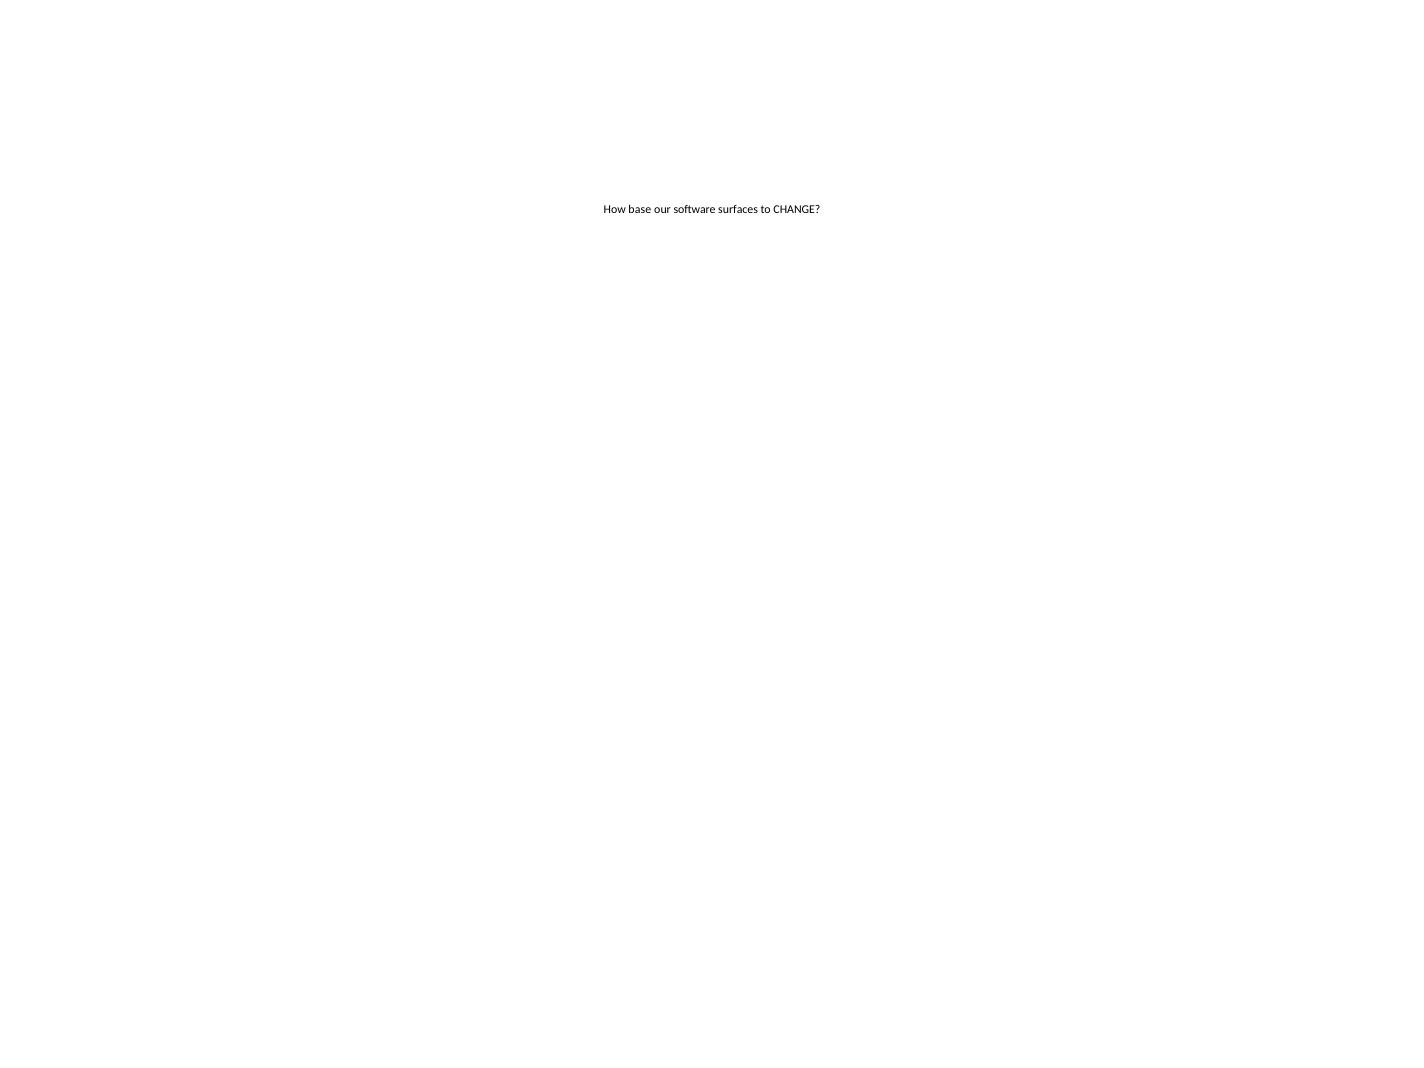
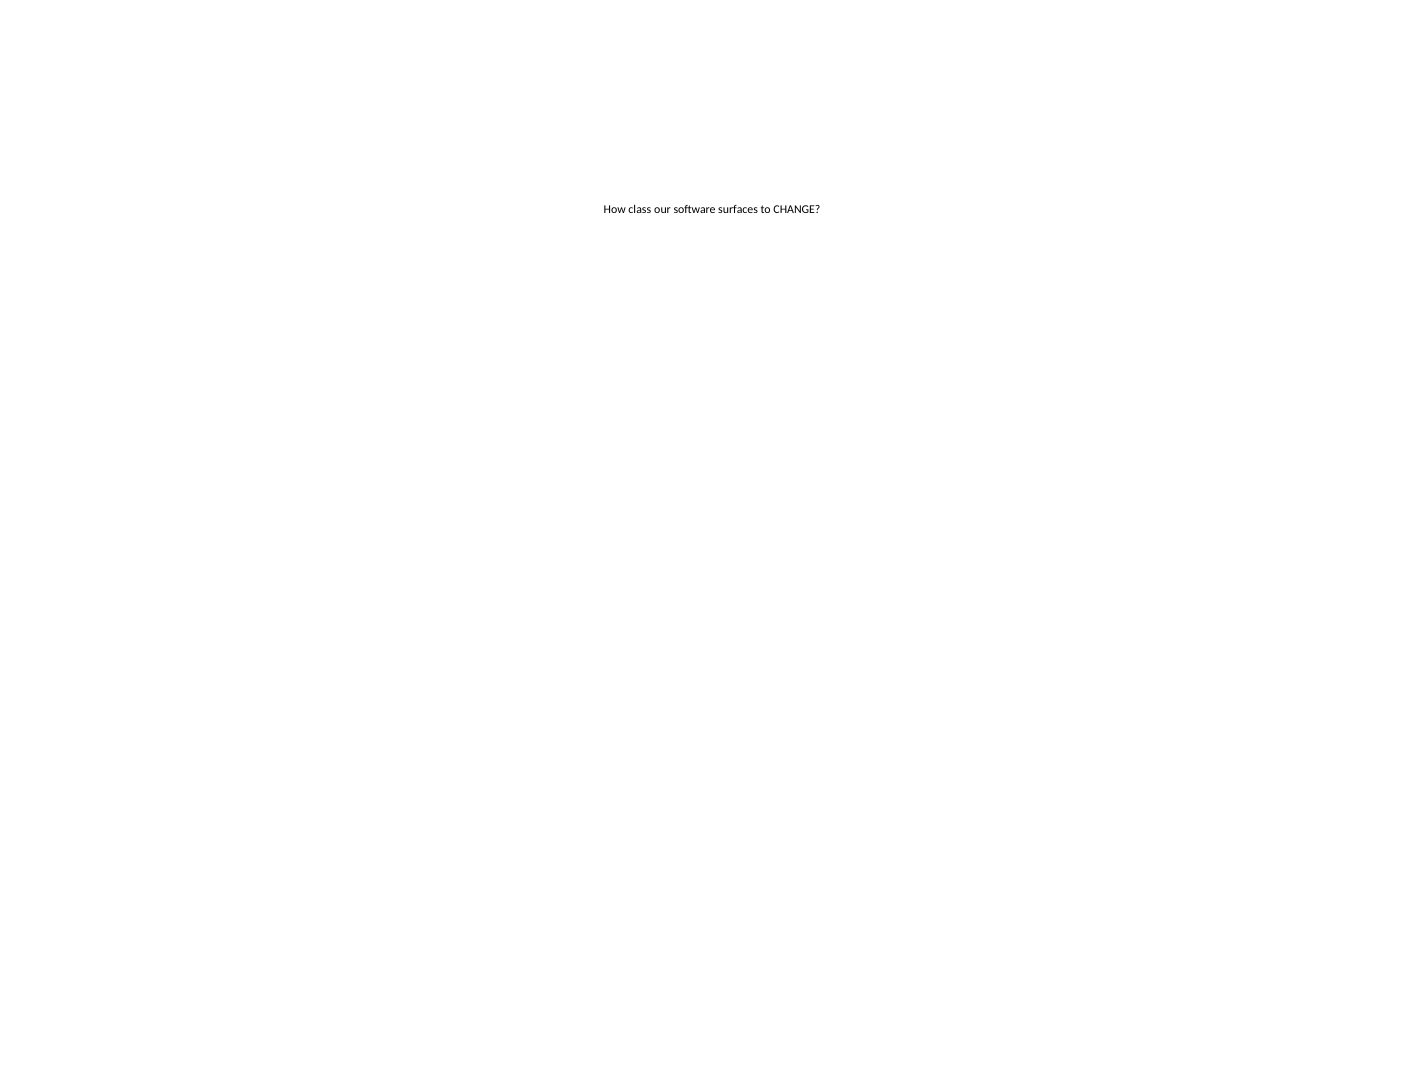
base: base -> class (640, 209)
